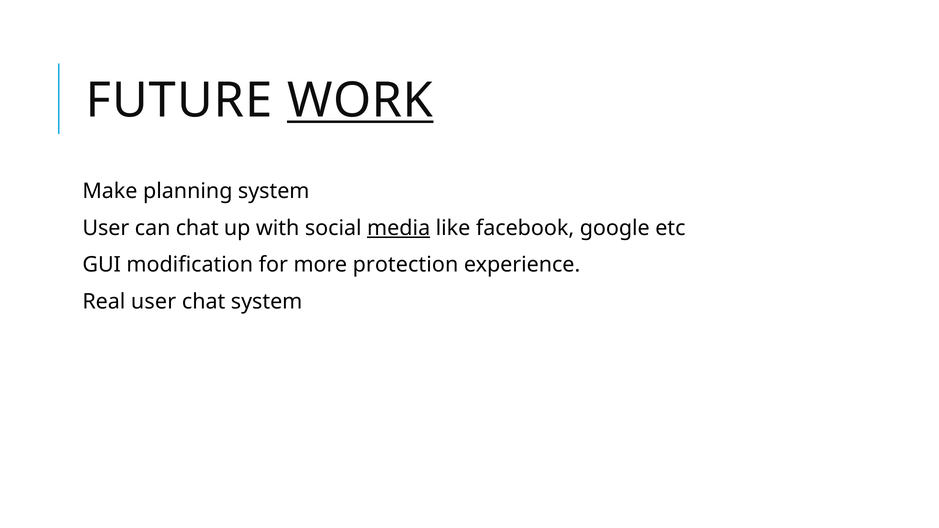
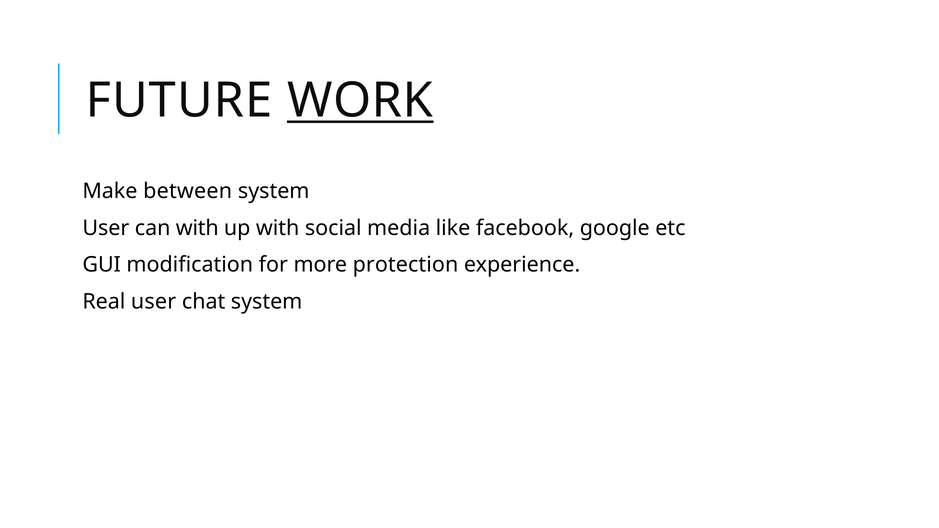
planning: planning -> between (188, 191)
can chat: chat -> with (197, 228)
media underline: present -> none (399, 228)
